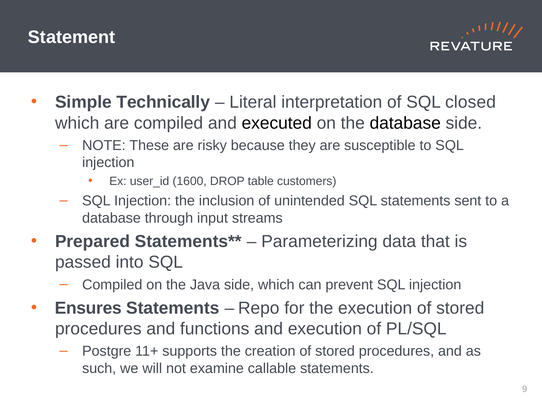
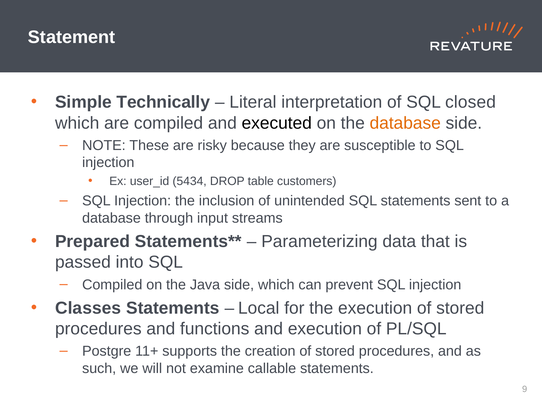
database colour: black -> orange (405, 123)
1600: 1600 -> 5434 (190, 181)
Ensures: Ensures -> Classes (88, 308)
Repo: Repo -> Local (259, 308)
